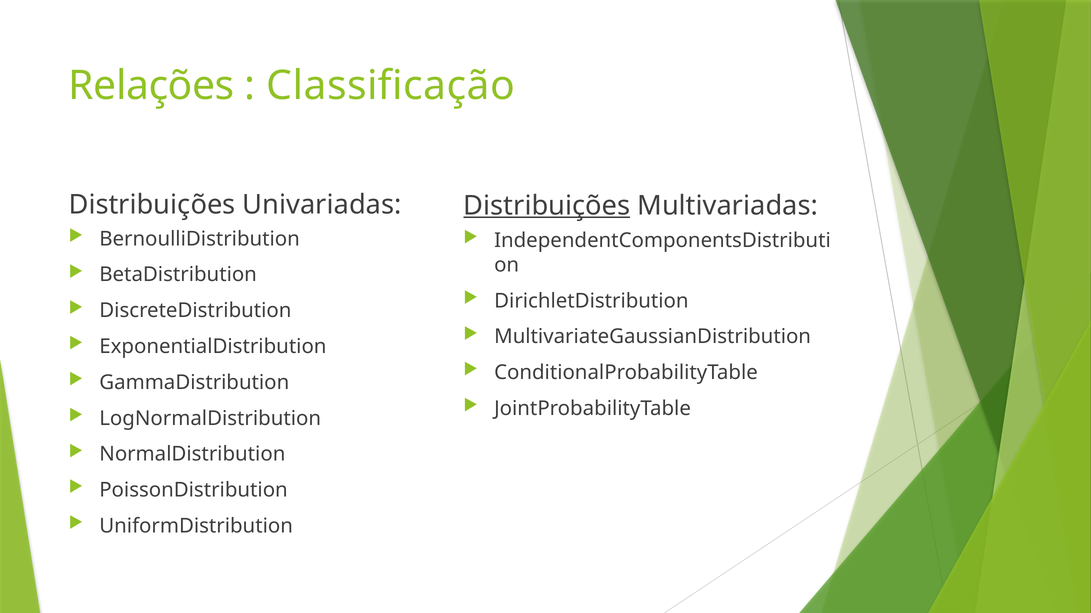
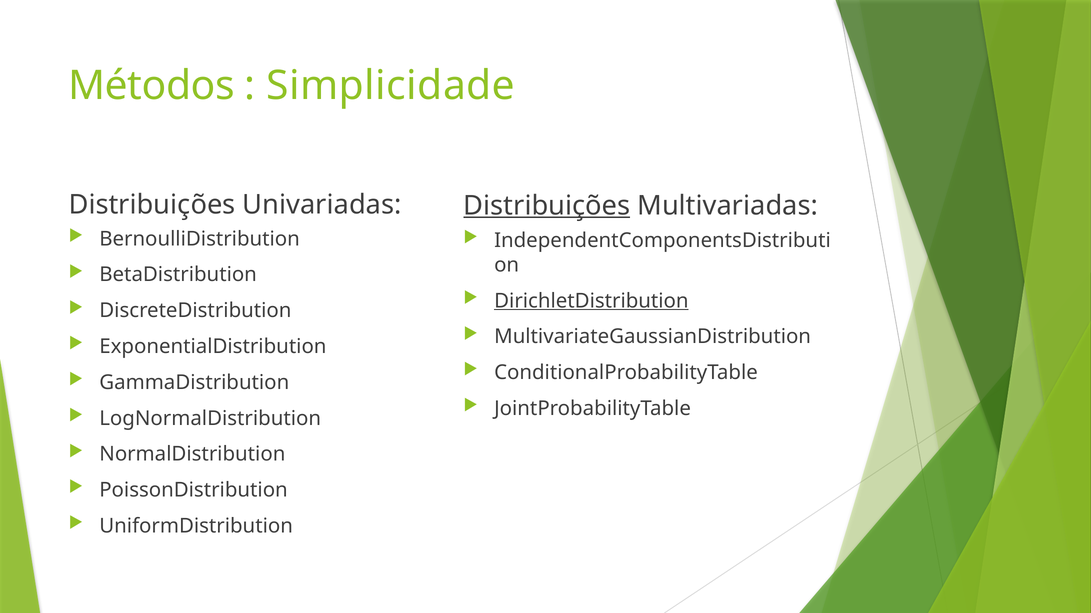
Relações: Relações -> Métodos (151, 86)
Classificação: Classificação -> Simplicidade (391, 86)
DirichletDistribution underline: none -> present (591, 301)
